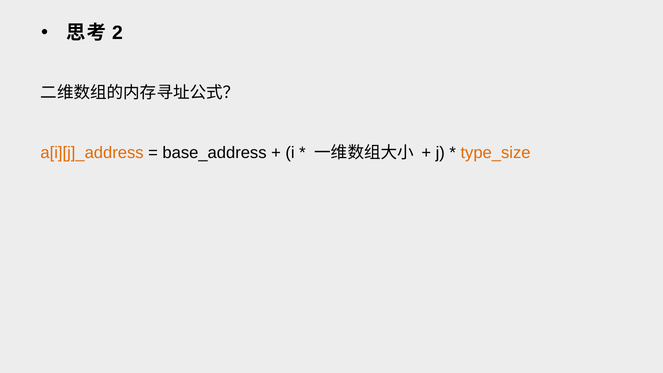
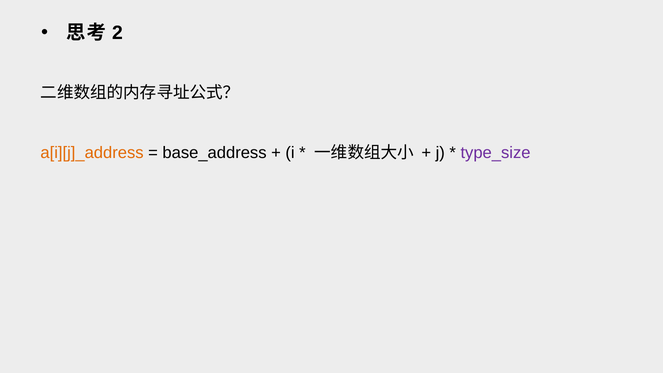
type_size colour: orange -> purple (496, 153)
